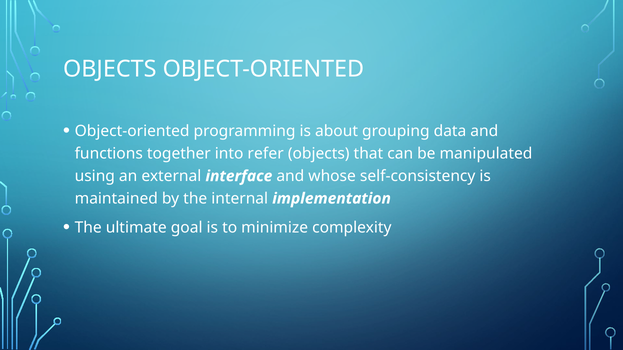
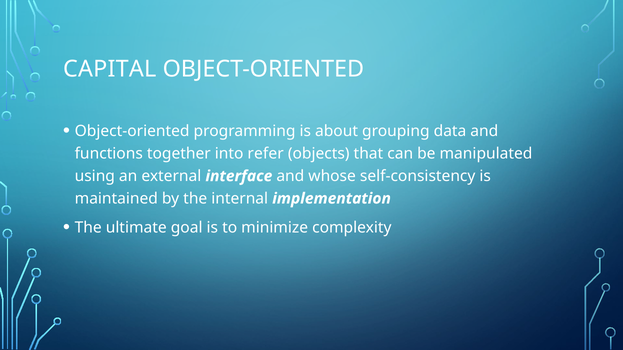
OBJECTS: OBJECTS -> CAPITAL (110, 69)
